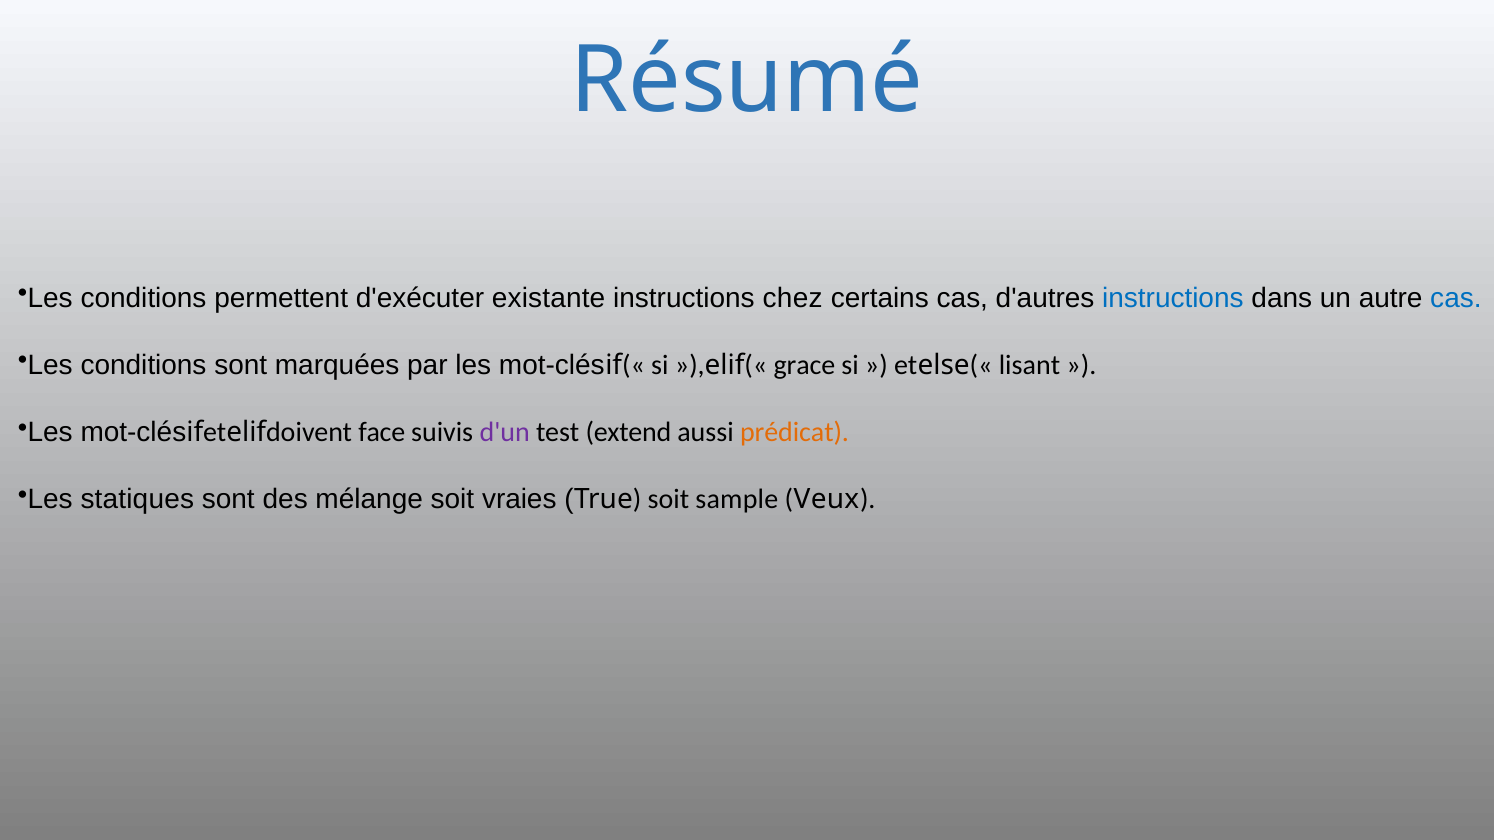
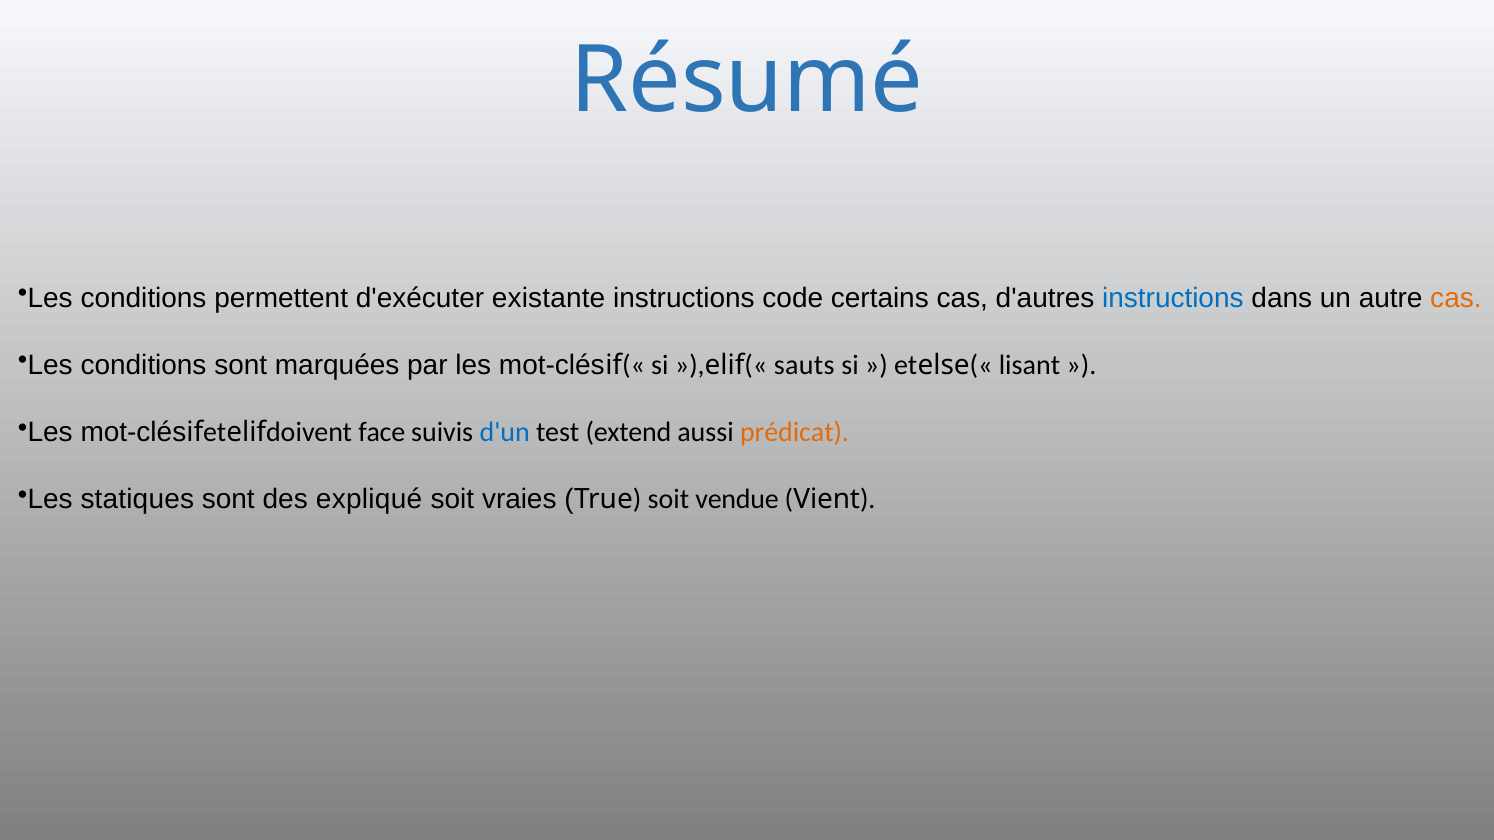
chez: chez -> code (793, 298)
cas colour: blue -> orange (1456, 298)
grace: grace -> sauts (804, 365)
d'un colour: purple -> blue (505, 433)
mélange: mélange -> expliqué (369, 500)
sample: sample -> vendue (737, 500)
Veux: Veux -> Vient (827, 500)
